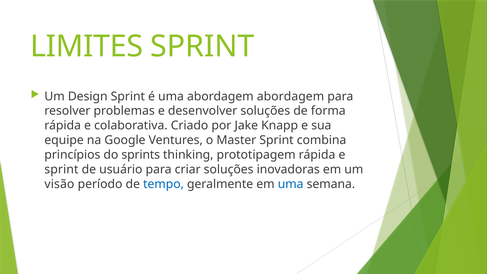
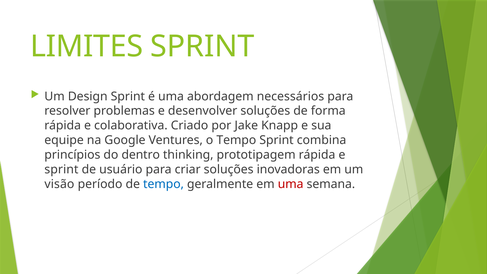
abordagem abordagem: abordagem -> necessários (290, 96)
o Master: Master -> Tempo (236, 140)
sprints: sprints -> dentro (141, 155)
uma colour: blue -> red (291, 184)
